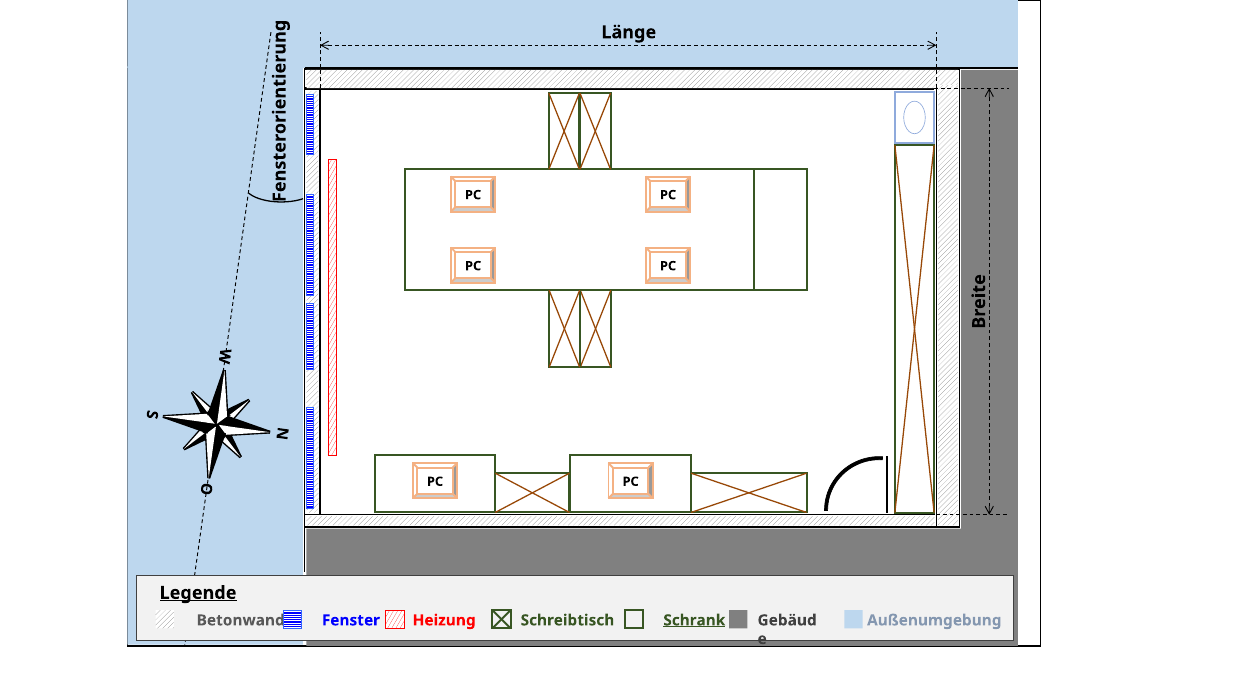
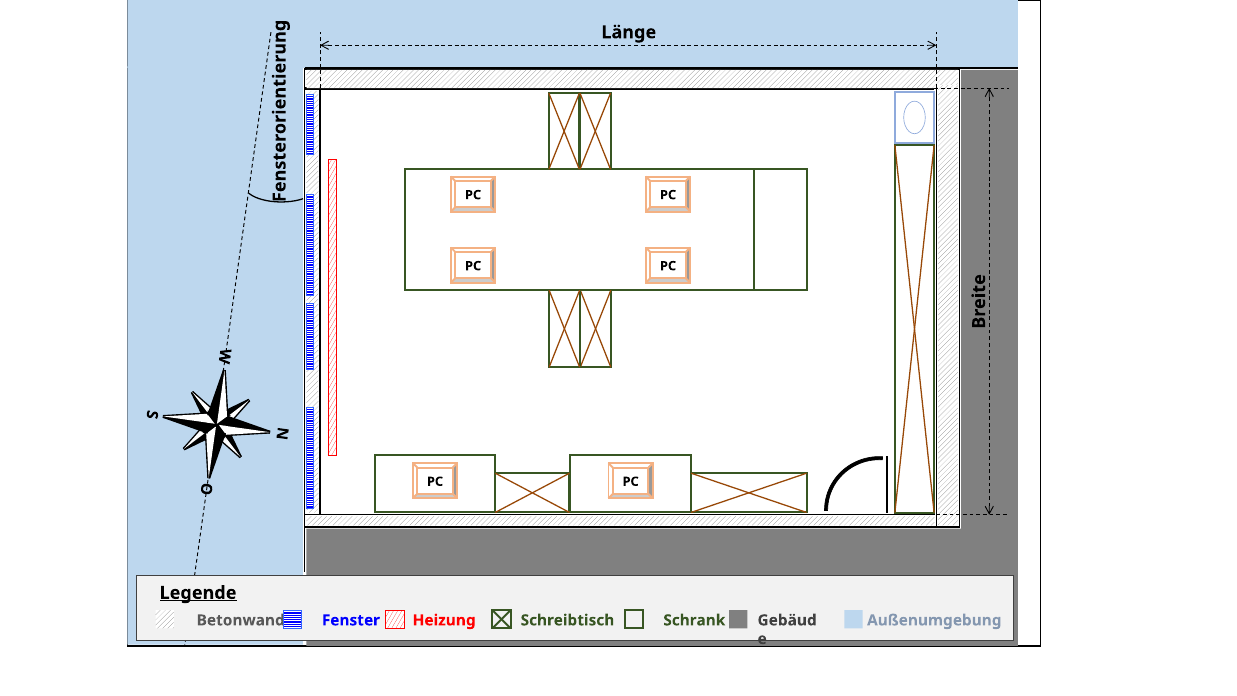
Schrank underline: present -> none (694, 620)
